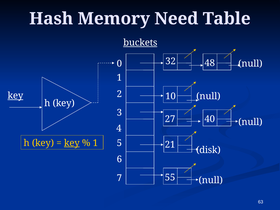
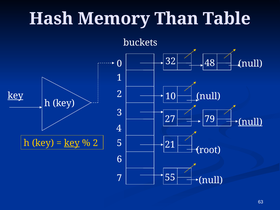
Need: Need -> Than (176, 19)
buckets underline: present -> none (140, 43)
40: 40 -> 79 (210, 119)
null underline: none -> present (250, 122)
1: 1 -> 2 (95, 143)
disk: disk -> root (208, 150)
